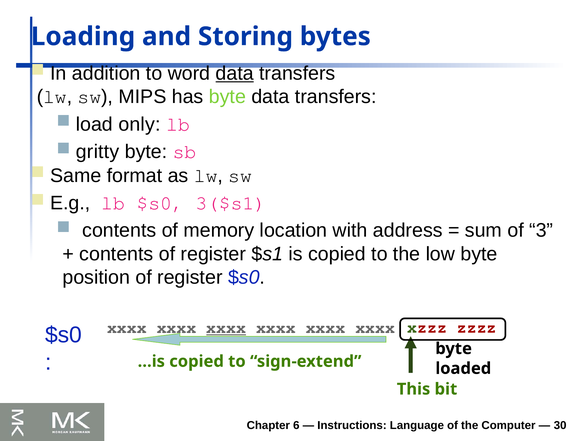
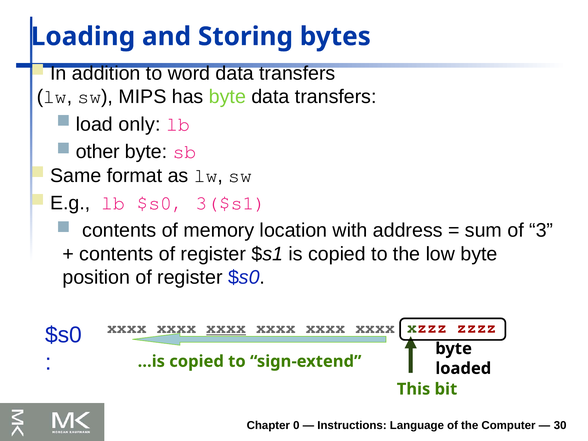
data underline: present -> none (235, 73)
gritty: gritty -> other (98, 152)
6: 6 -> 0 (296, 426)
